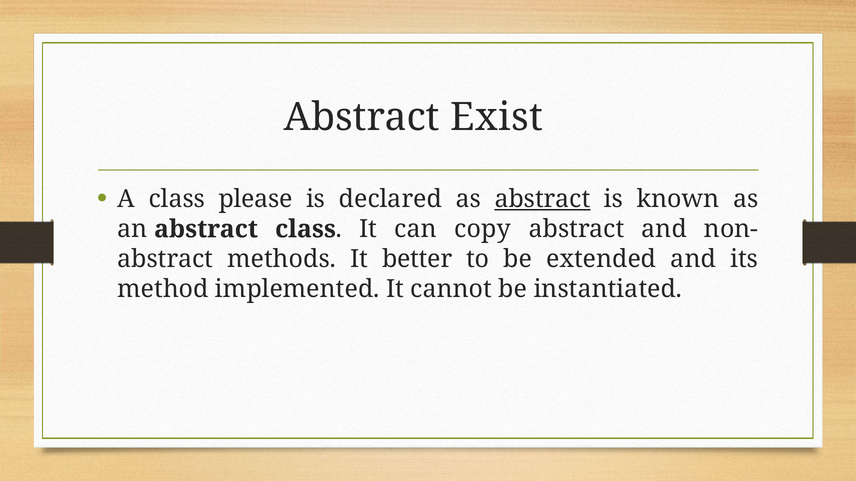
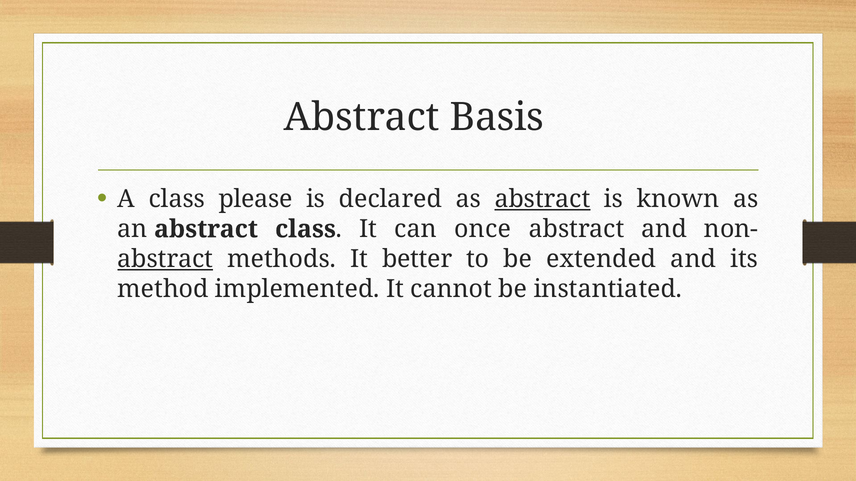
Exist: Exist -> Basis (497, 117)
copy: copy -> once (483, 229)
abstract underline: none -> present (165, 259)
